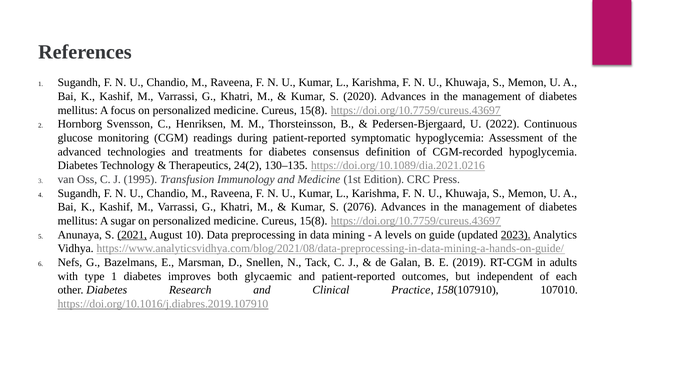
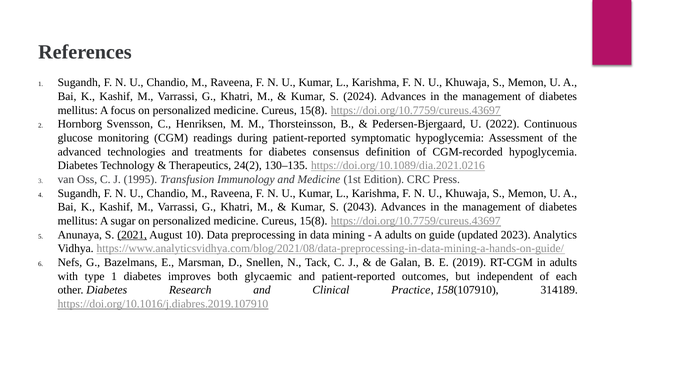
2020: 2020 -> 2024 (360, 97)
2076: 2076 -> 2043 (360, 207)
A levels: levels -> adults (398, 235)
2023 underline: present -> none (516, 235)
107010: 107010 -> 314189 (559, 290)
